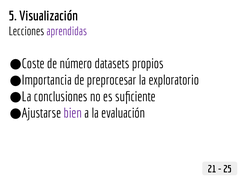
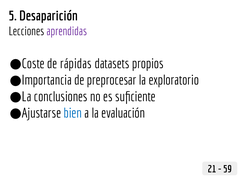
Visualización: Visualización -> Desaparición (49, 16)
número: número -> rápidas (76, 64)
bien colour: purple -> blue (73, 113)
25: 25 -> 59 (228, 169)
